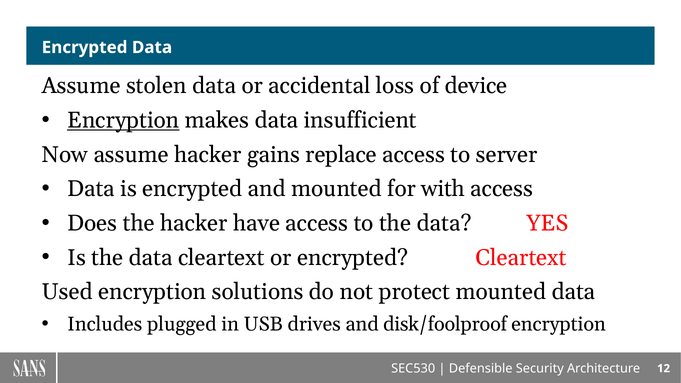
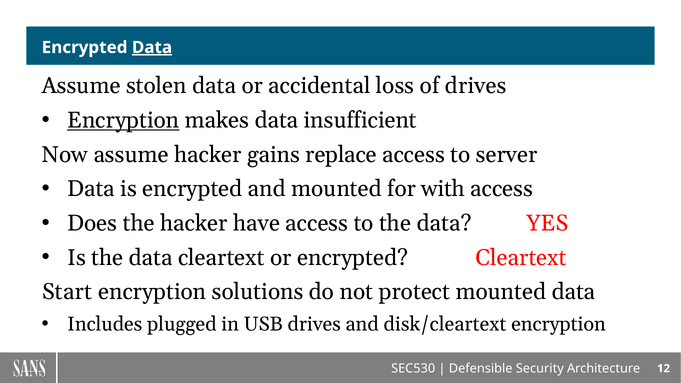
Data underline: none -> present (152, 47)
of device: device -> drives (476, 86)
Used: Used -> Start (67, 292)
disk/foolproof: disk/foolproof -> disk/cleartext (445, 324)
